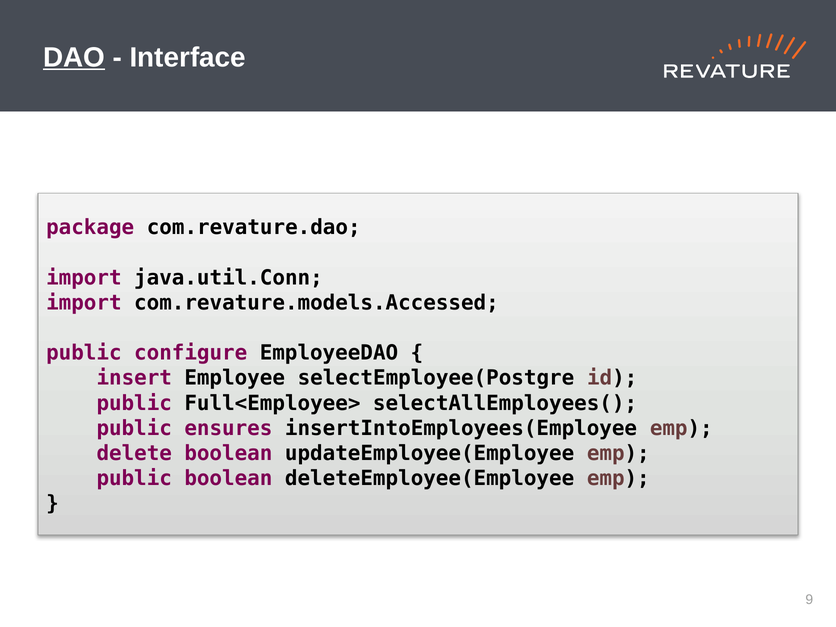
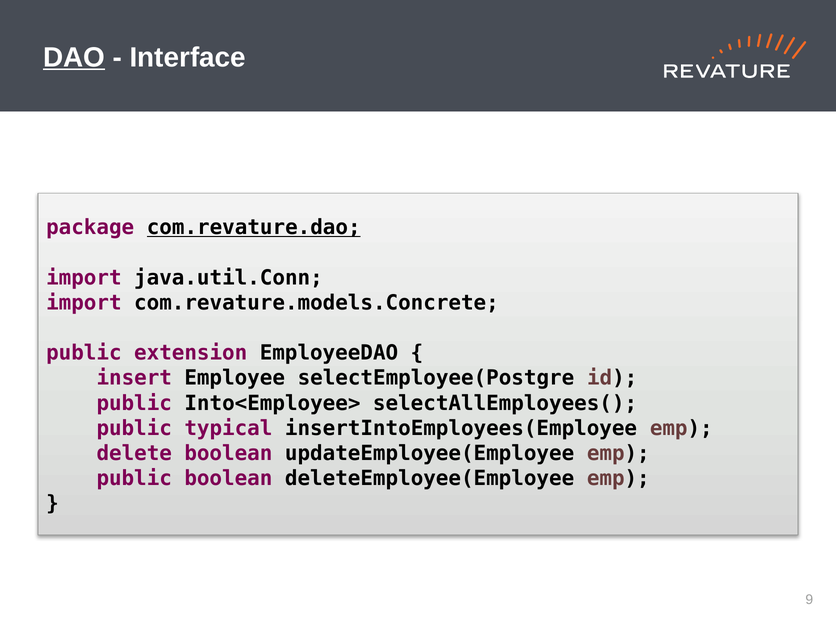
com.revature.dao underline: none -> present (254, 228)
com.revature.models.Accessed: com.revature.models.Accessed -> com.revature.models.Concrete (316, 303)
configure: configure -> extension (191, 353)
Full<Employee>: Full<Employee> -> Into<Employee> (272, 403)
ensures: ensures -> typical (228, 428)
